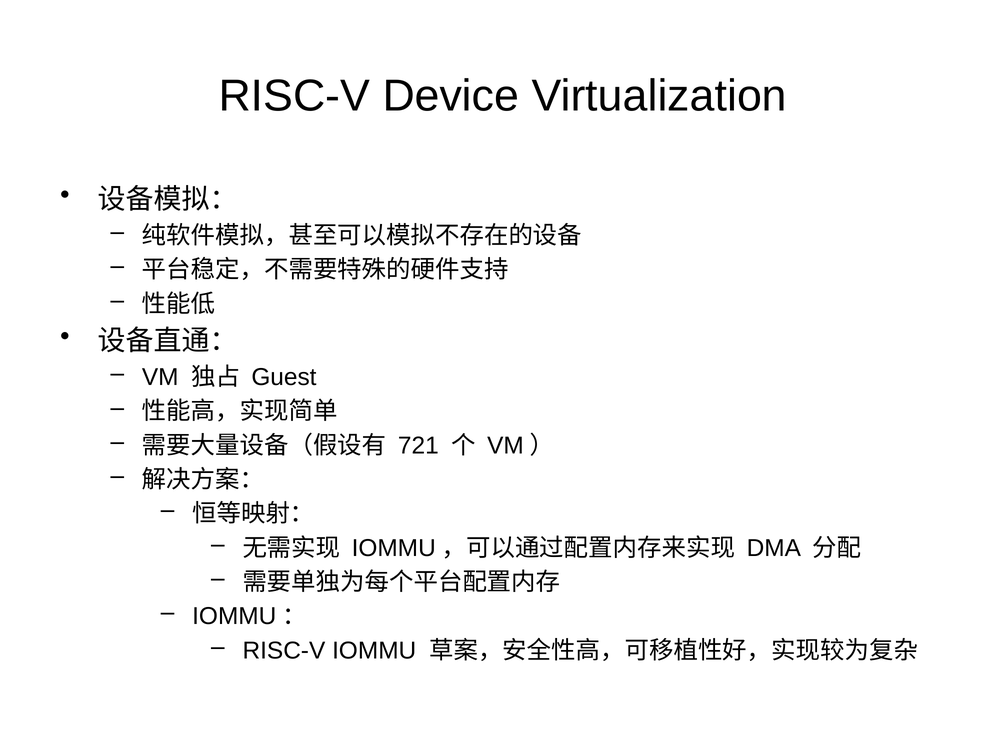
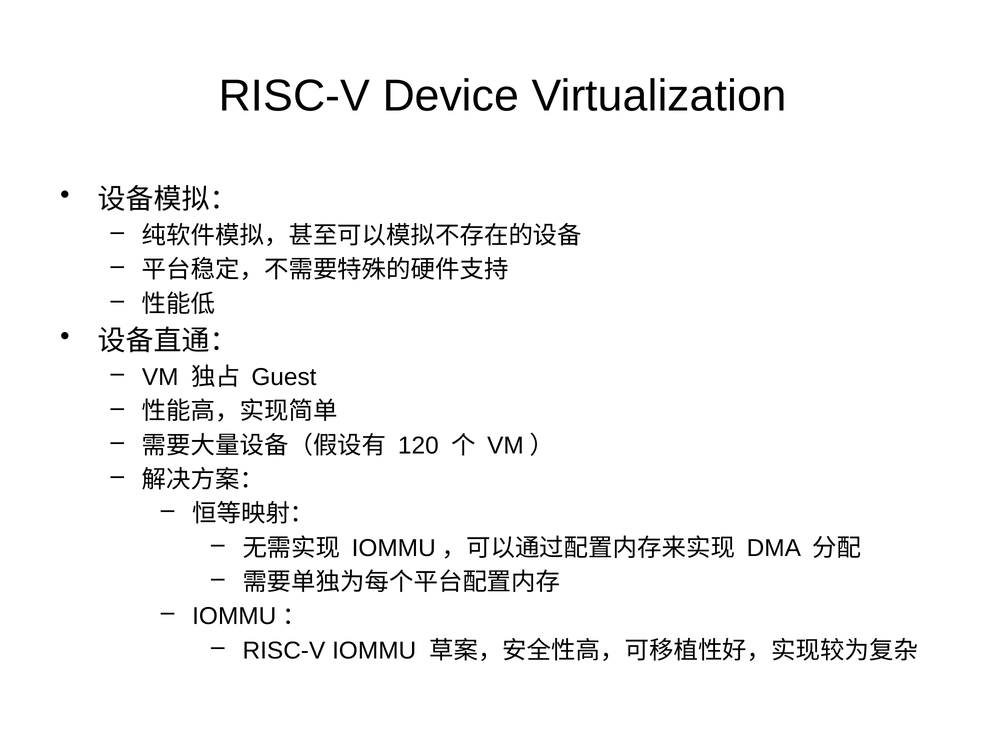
721: 721 -> 120 (418, 446)
